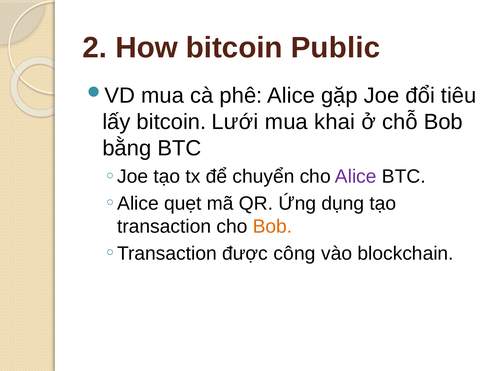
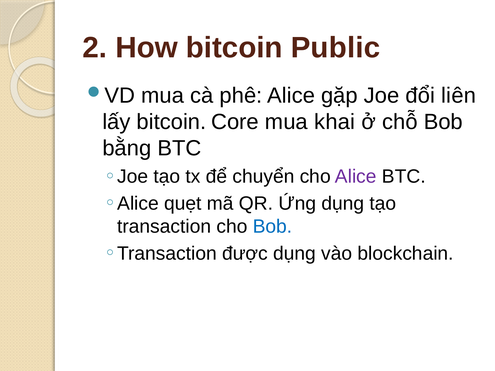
tiêu: tiêu -> liên (459, 96)
Lưới: Lưới -> Core (235, 122)
Bob colour: orange -> blue (273, 227)
được công: công -> dụng (295, 254)
